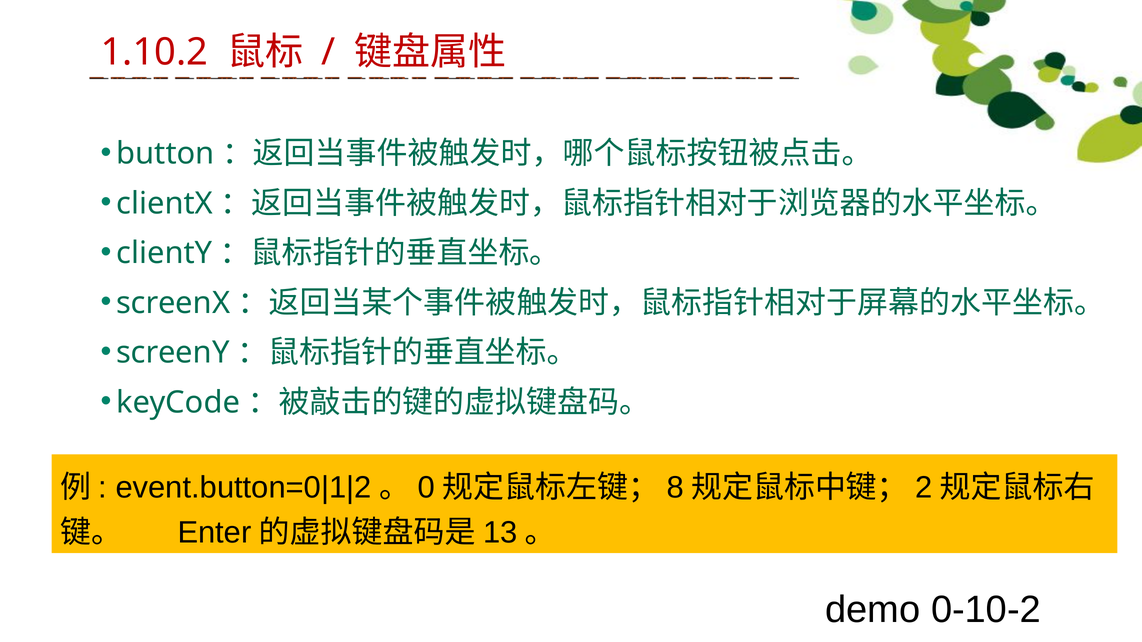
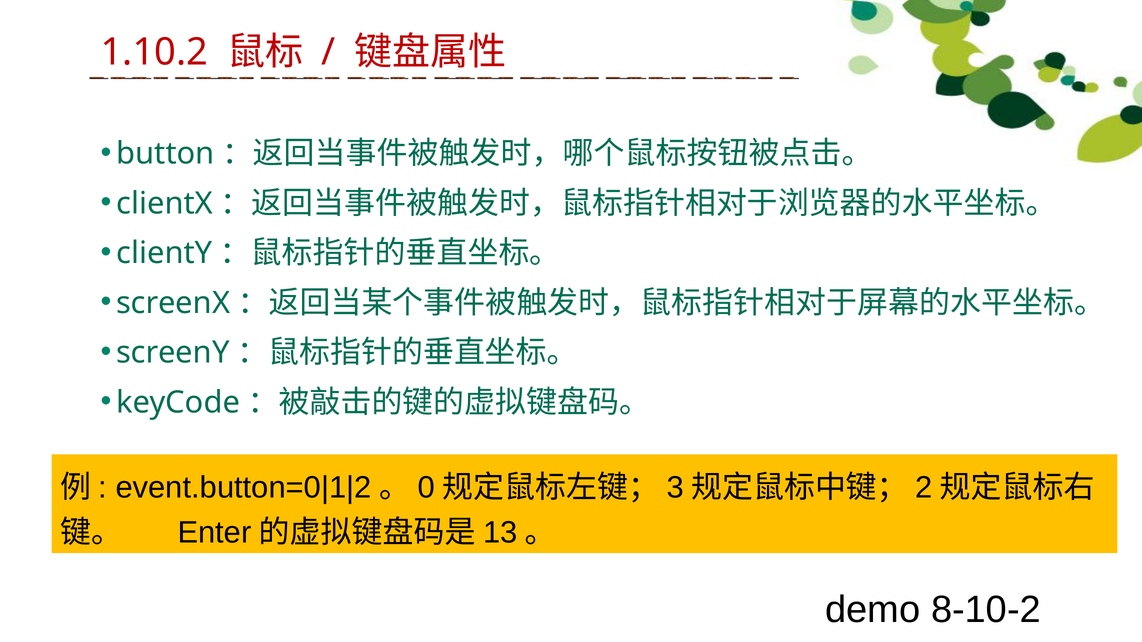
8: 8 -> 3 (675, 488)
0-10-2: 0-10-2 -> 8-10-2 (986, 610)
